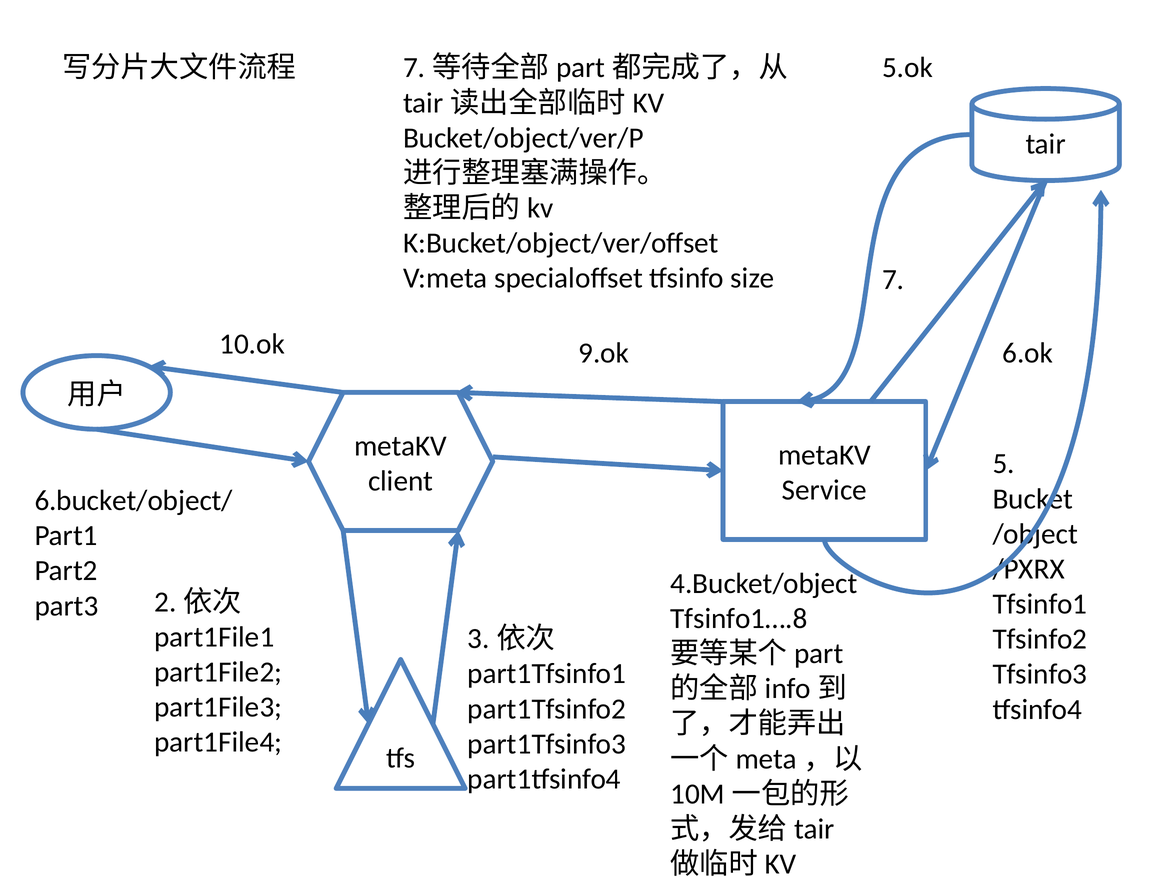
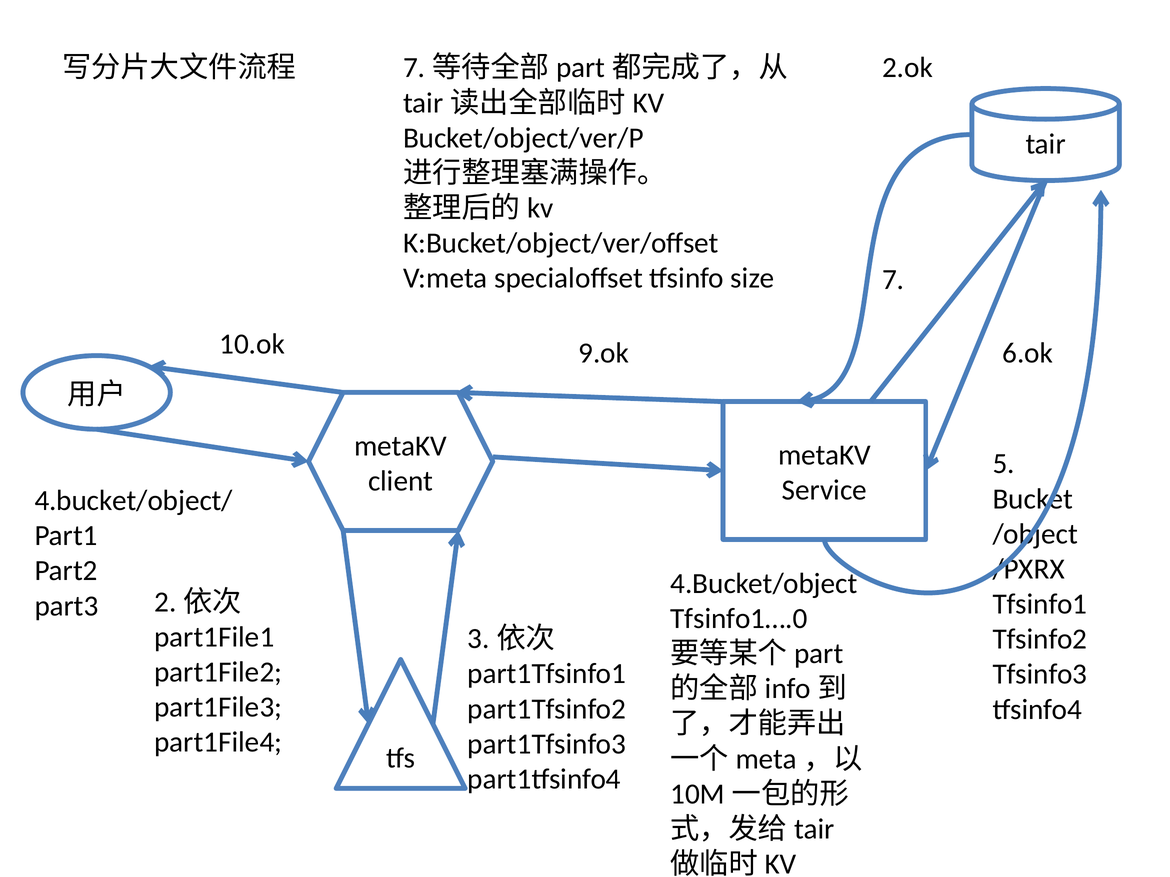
5.ok: 5.ok -> 2.ok (907, 68)
6.bucket/object/: 6.bucket/object/ -> 4.bucket/object/ (134, 501)
Tfsinfo1….8: Tfsinfo1….8 -> Tfsinfo1….0 (739, 619)
